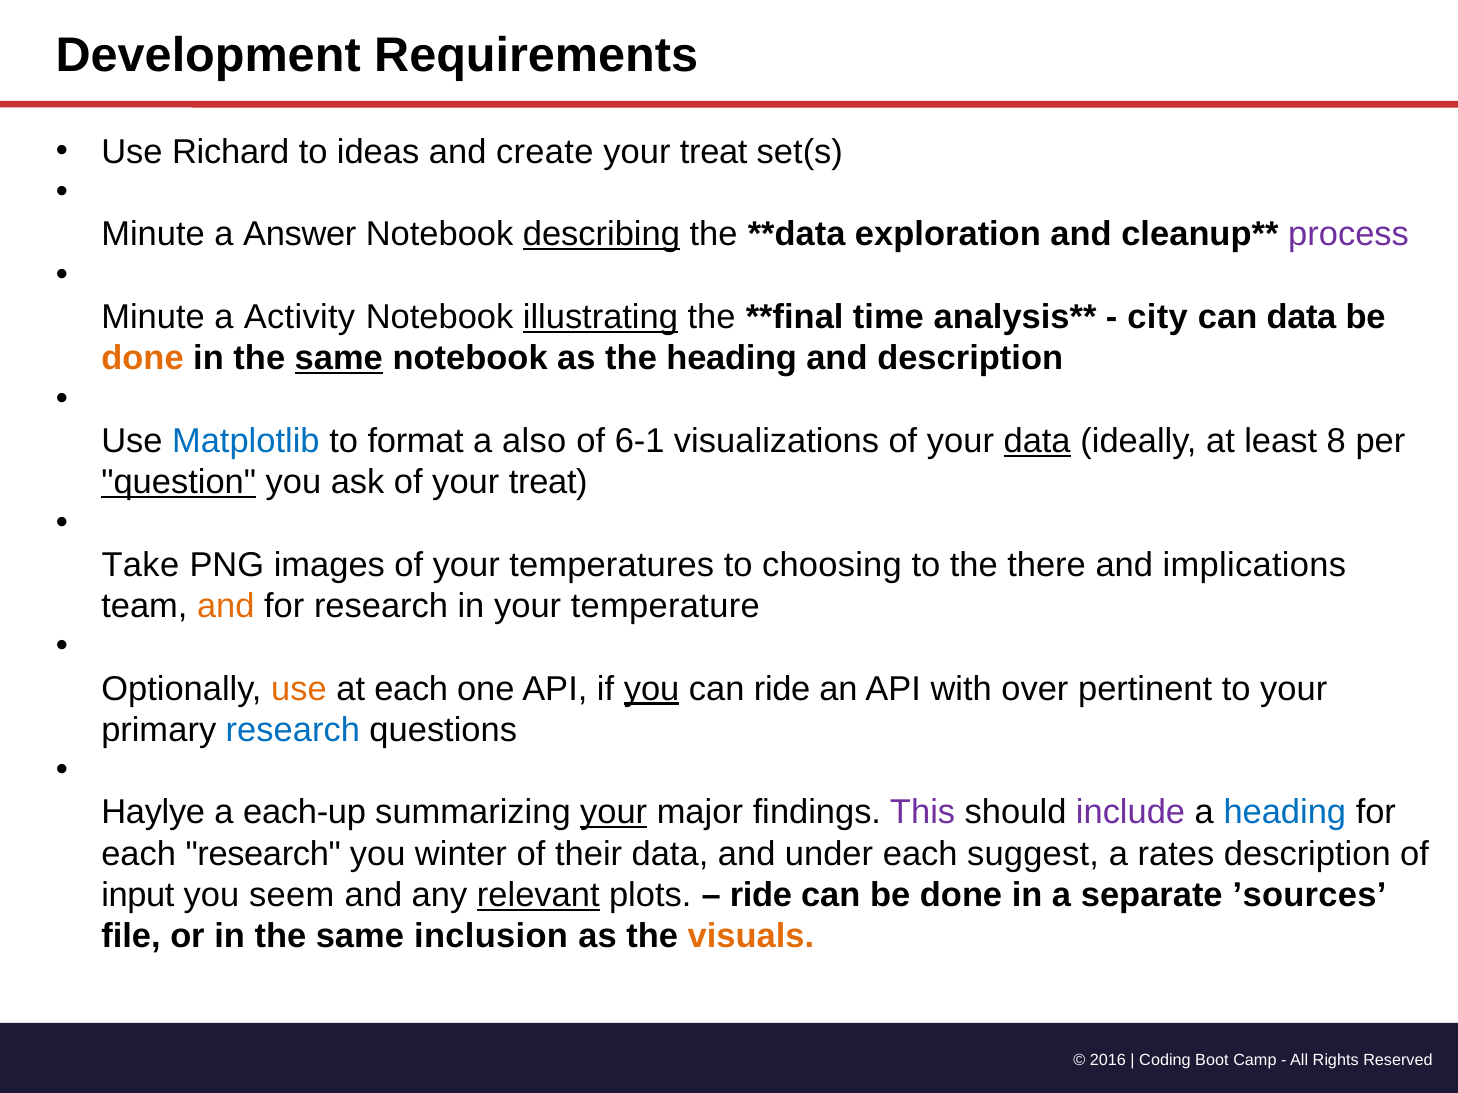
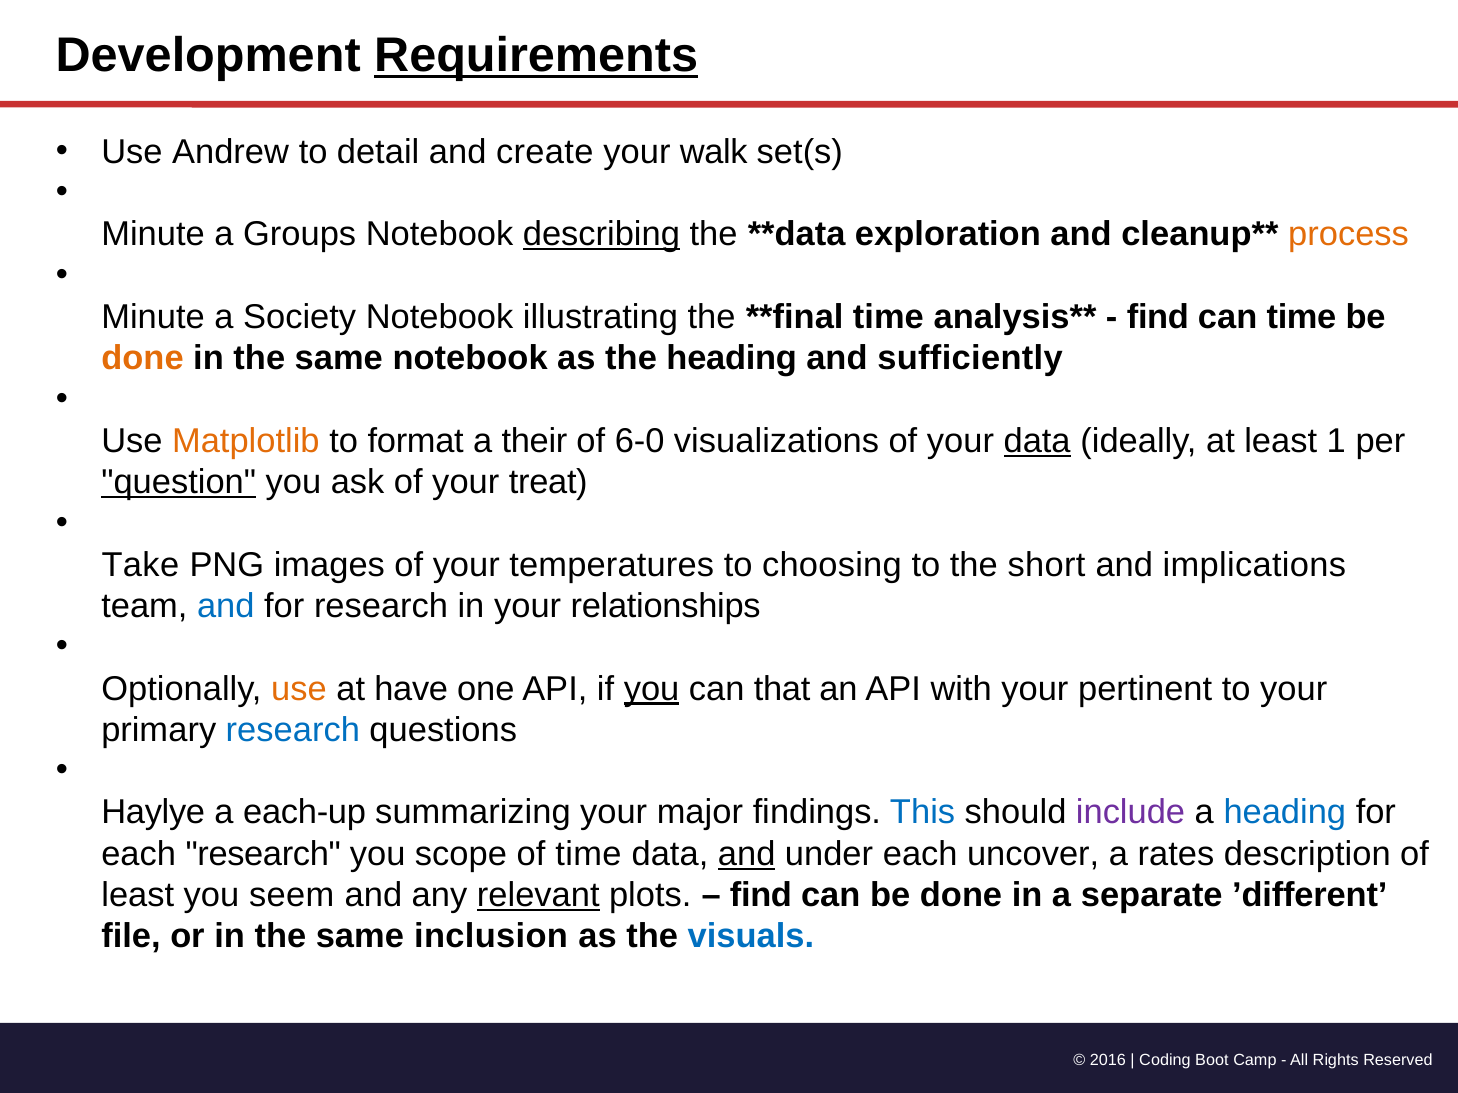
Requirements underline: none -> present (536, 55)
Richard: Richard -> Andrew (231, 152)
ideas: ideas -> detail (378, 152)
treat: treat -> walk (714, 152)
Answer: Answer -> Groups (300, 234)
process colour: purple -> orange (1349, 234)
Activity: Activity -> Society (300, 317)
illustrating underline: present -> none (600, 317)
city: city -> find (1158, 317)
can data: data -> time (1302, 317)
same underline: present -> none (339, 358)
and description: description -> sufficiently (970, 358)
Matplotlib colour: blue -> orange (246, 441)
also: also -> their (534, 441)
6-1: 6-1 -> 6-0 (640, 441)
8: 8 -> 1 (1336, 441)
there: there -> short (1046, 565)
and colour: orange -> blue (226, 606)
temperature: temperature -> relationships (666, 606)
at each: each -> have (411, 689)
can ride: ride -> that (782, 689)
with over: over -> your (1035, 689)
your underline: present -> none (614, 813)
This colour: purple -> blue (923, 813)
winter: winter -> scope (461, 854)
of their: their -> time (588, 854)
and underline: none -> present (747, 854)
suggest: suggest -> uncover (1033, 854)
input: input -> least (138, 896)
ride: ride -> find (761, 896)
’sources: ’sources -> ’different (1310, 896)
visuals colour: orange -> blue (751, 937)
